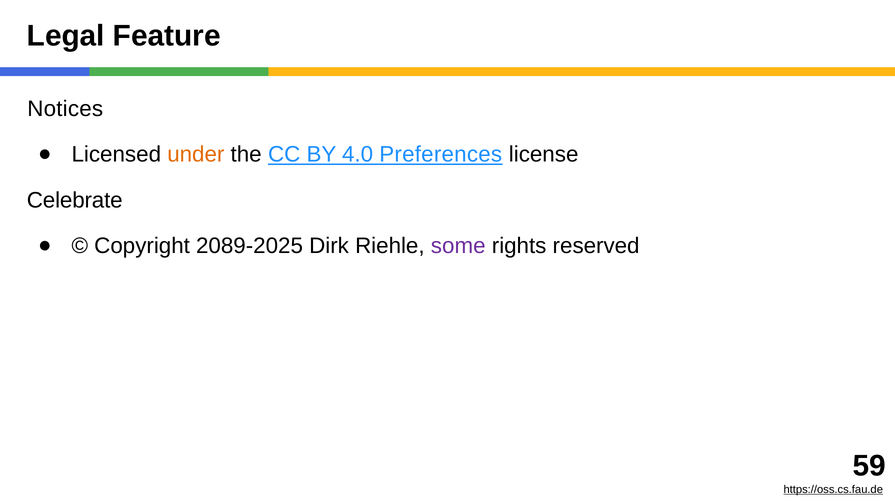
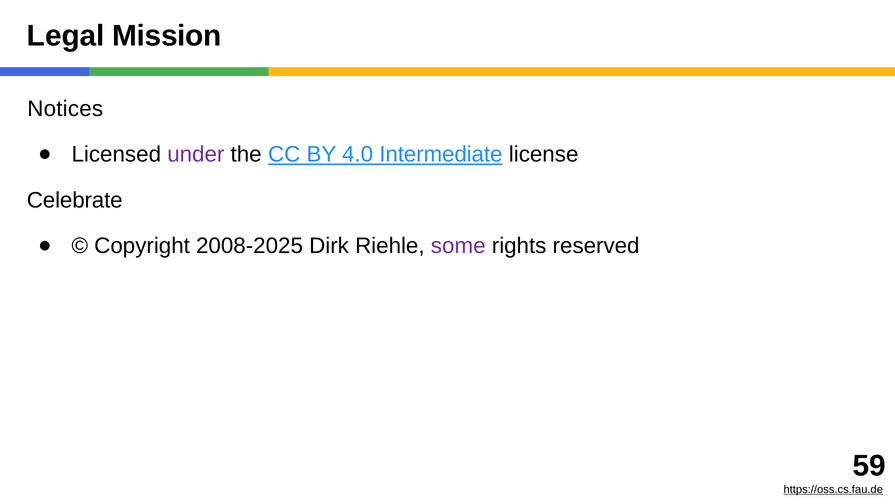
Feature: Feature -> Mission (167, 36)
under colour: orange -> purple (196, 154)
Preferences: Preferences -> Intermediate (441, 154)
2089-2025: 2089-2025 -> 2008-2025 (250, 246)
